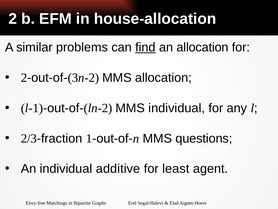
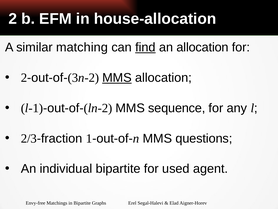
problems: problems -> matching (82, 47)
MMS underline: none -> present (117, 78)
MMS individual: individual -> sequence (177, 108)
individual additive: additive -> bipartite (118, 168)
least: least -> used (176, 168)
